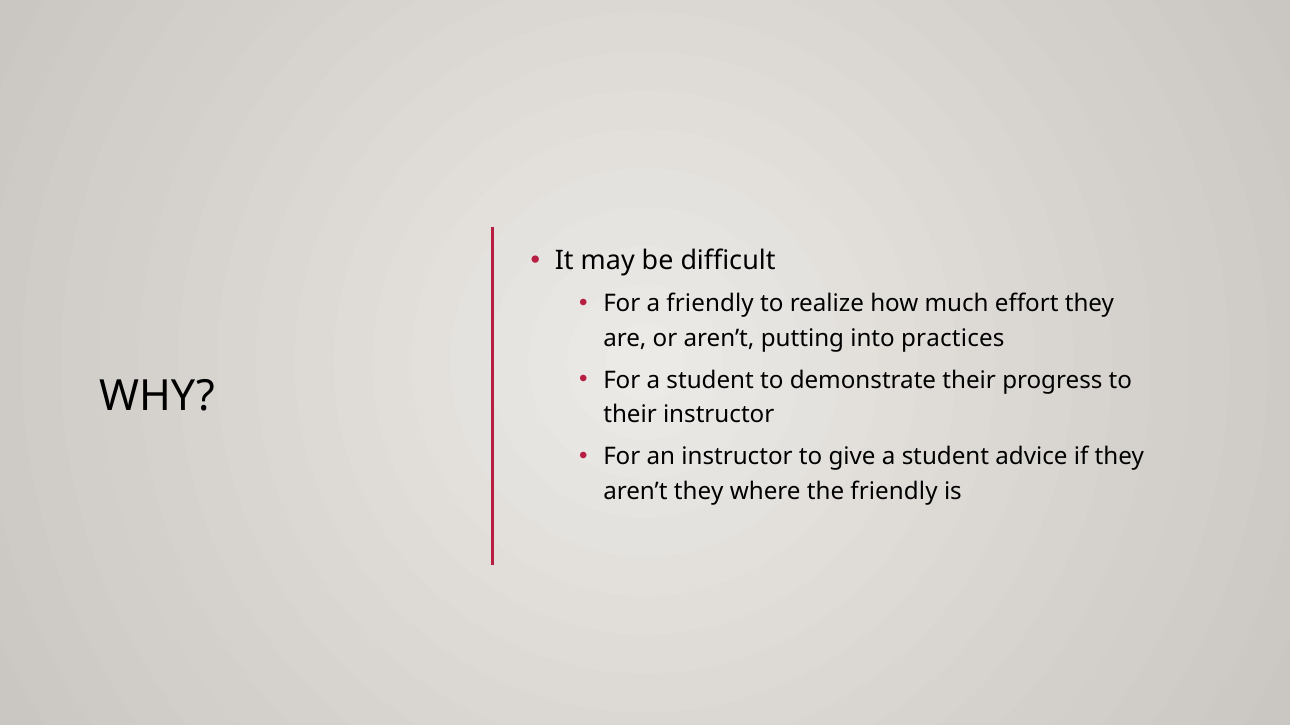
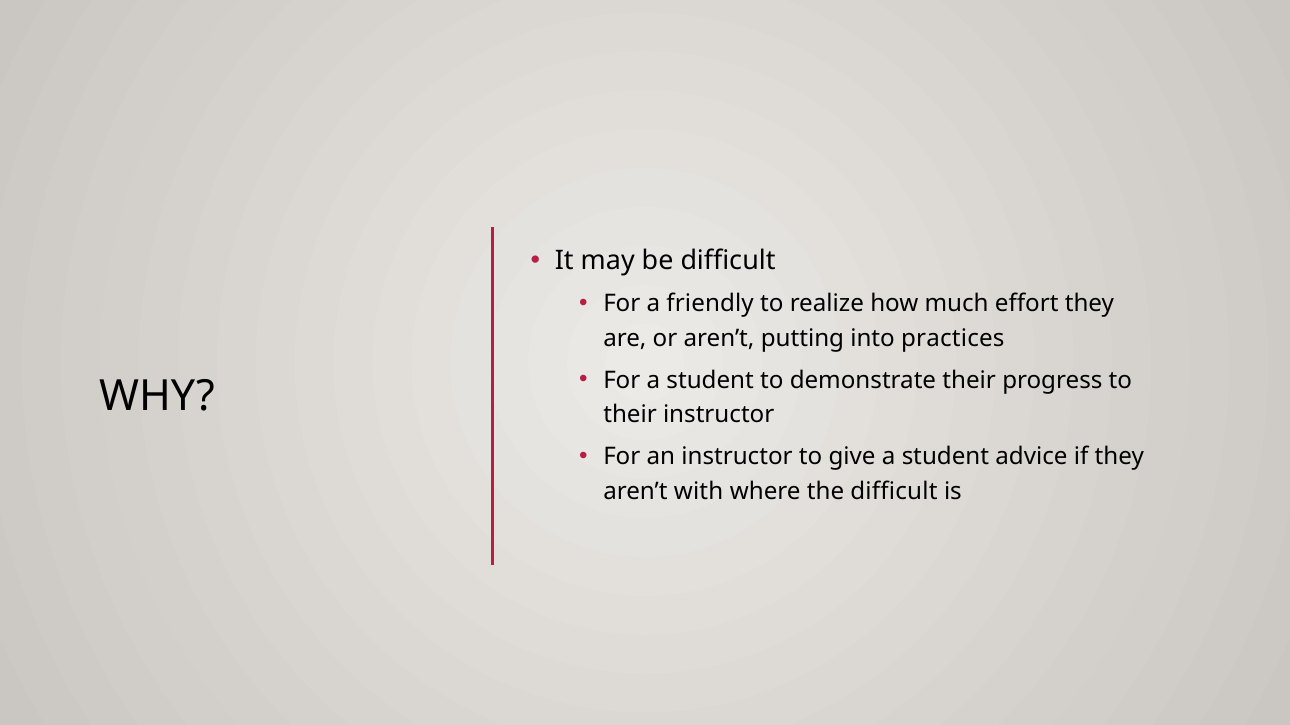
aren’t they: they -> with (699, 492)
the friendly: friendly -> difficult (894, 492)
